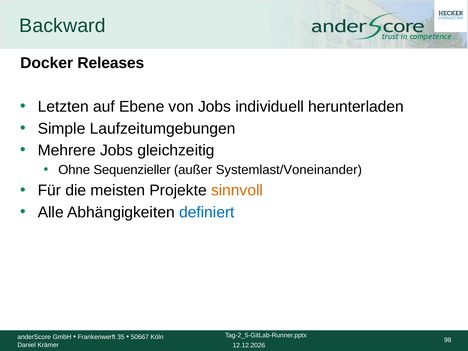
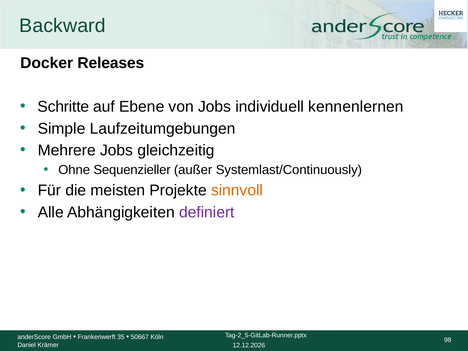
Letzten: Letzten -> Schritte (63, 107)
herunterladen: herunterladen -> kennenlernen (356, 107)
Systemlast/Voneinander: Systemlast/Voneinander -> Systemlast/Continuously (289, 170)
definiert colour: blue -> purple (207, 212)
